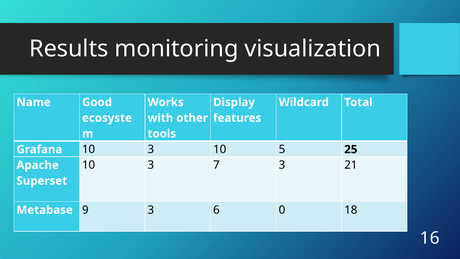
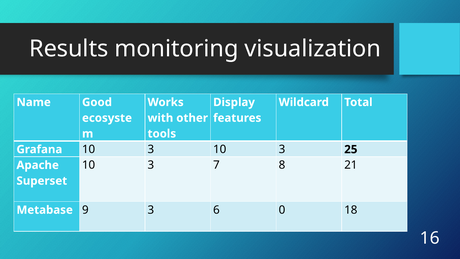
3 10 5: 5 -> 3 (282, 149)
7 3: 3 -> 8 (282, 165)
